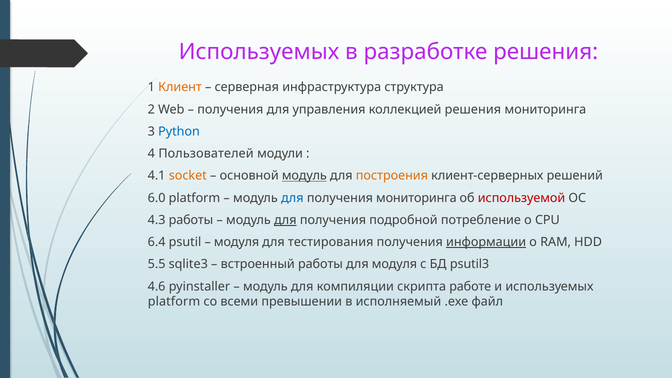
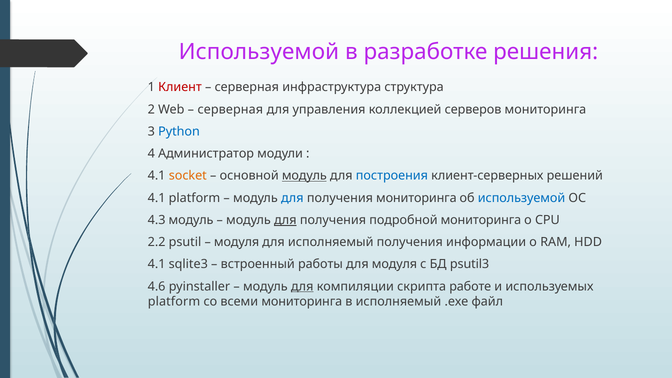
Используемых: Используемых -> Используемой (259, 52)
Клиент colour: orange -> red (180, 87)
получения: получения -> серверная (230, 109)
коллекцией решения: решения -> серверов (473, 109)
Пользователей: Пользователей -> Администратор (206, 154)
построения colour: orange -> blue (392, 176)
6.0: 6.0 -> 4.1 (157, 198)
используемой colour: red -> blue (522, 198)
4.3 работы: работы -> модуль (191, 220)
подробной потребление: потребление -> мониторинга (481, 220)
6.4: 6.4 -> 2.2 (157, 242)
для тестирования: тестирования -> исполняемый (331, 242)
информации underline: present -> none (486, 242)
5.5: 5.5 -> 4.1 (157, 264)
для underline: none -> present (302, 286)
всеми превышении: превышении -> мониторинга (302, 302)
